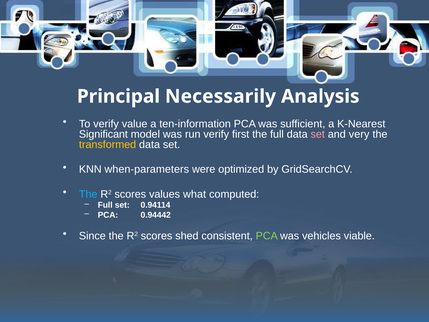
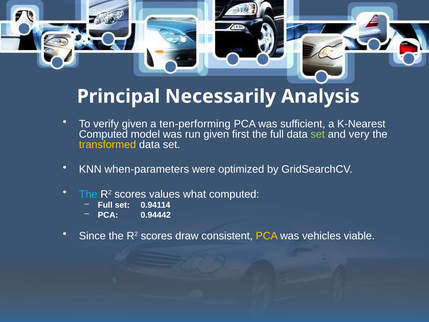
verify value: value -> given (135, 124)
ten-information: ten-information -> ten-performing (195, 124)
Significant: Significant -> Computed (103, 134)
run verify: verify -> given (216, 134)
set colour: pink -> light green (318, 134)
shed: shed -> draw (187, 236)
PCA colour: light green -> yellow (267, 236)
